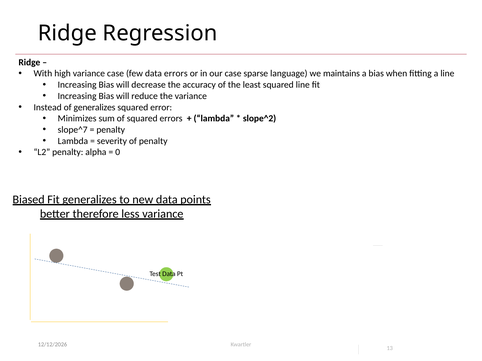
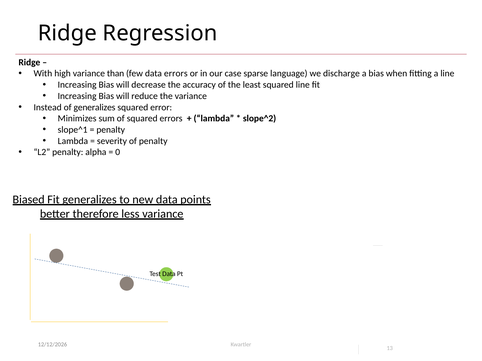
variance case: case -> than (116, 74)
maintains: maintains -> discharge (341, 74)
slope^7: slope^7 -> slope^1 (73, 130)
